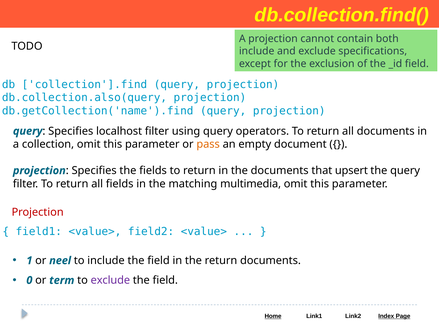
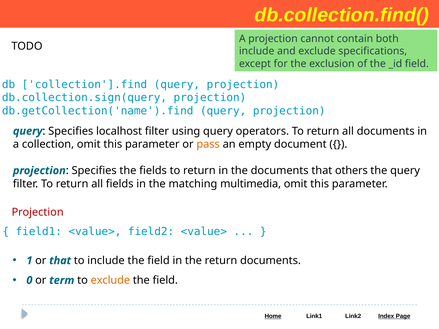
db.collection.also(query: db.collection.also(query -> db.collection.sign(query (84, 98)
upsert: upsert -> others (351, 171)
or neel: neel -> that (60, 261)
exclude colour: purple -> orange (110, 281)
